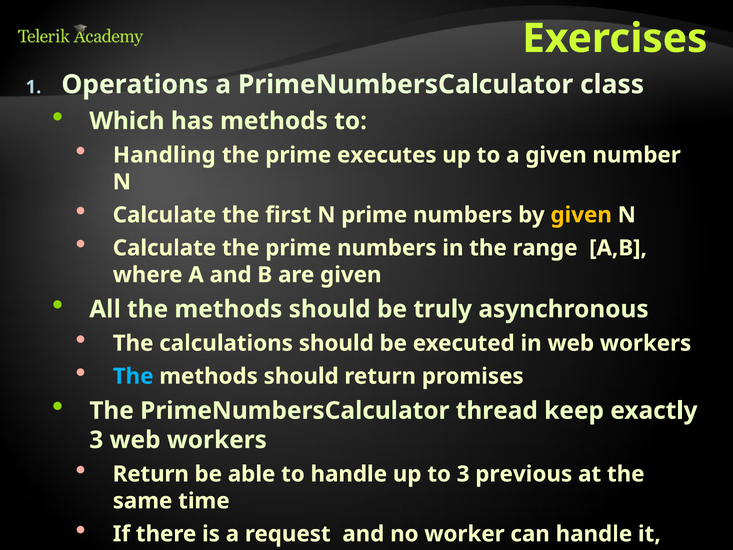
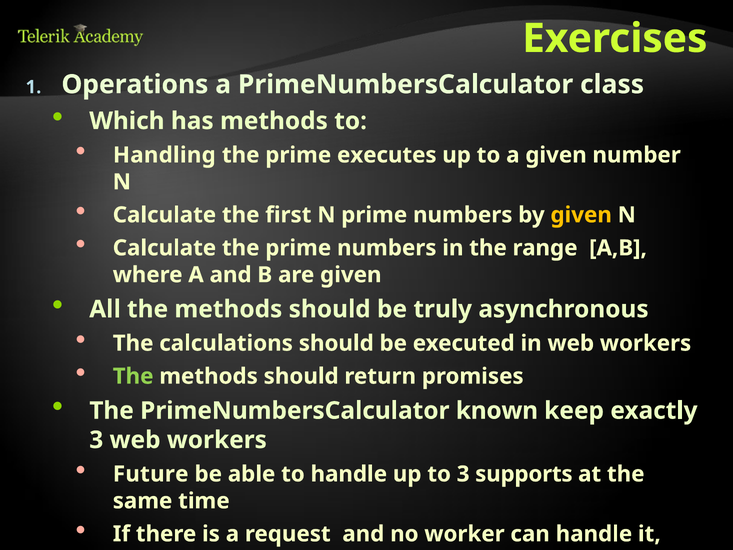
The colour: light blue -> light green (133, 376)
thread: thread -> known (497, 410)
Return: Return -> Future (151, 474)
previous: previous -> supports (524, 474)
